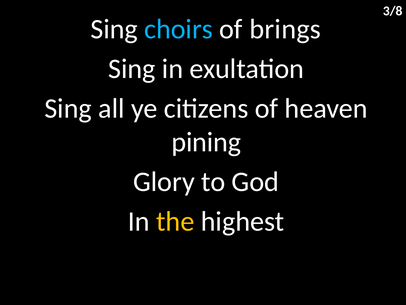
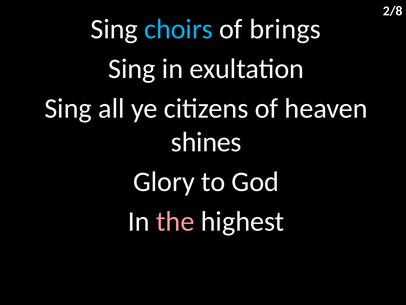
3/8: 3/8 -> 2/8 (393, 11)
pining: pining -> shines (206, 142)
the colour: yellow -> pink (175, 221)
